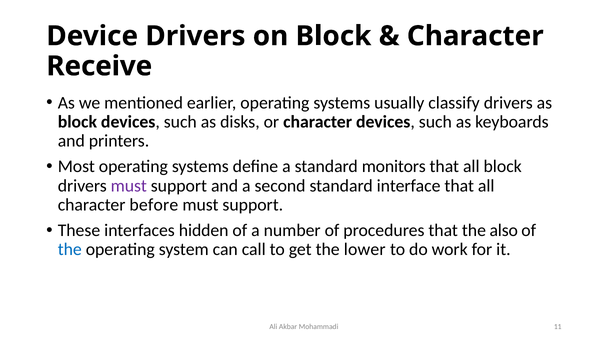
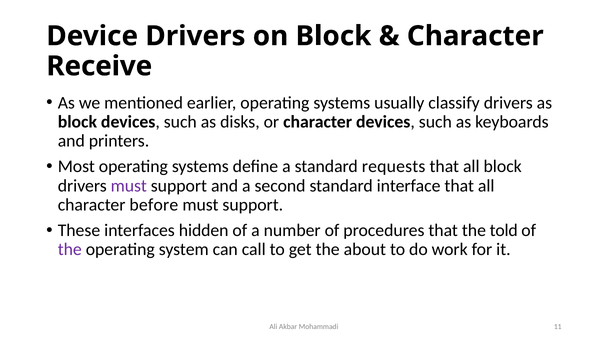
monitors: monitors -> requests (394, 167)
also: also -> told (504, 230)
the colour: blue -> purple (70, 250)
lower: lower -> about (365, 250)
